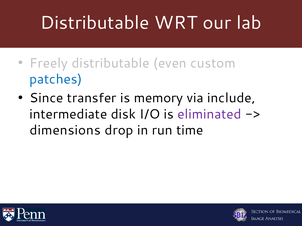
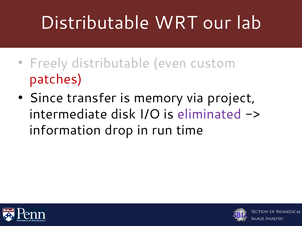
patches colour: blue -> red (56, 79)
include: include -> project (231, 98)
dimensions: dimensions -> information (65, 130)
